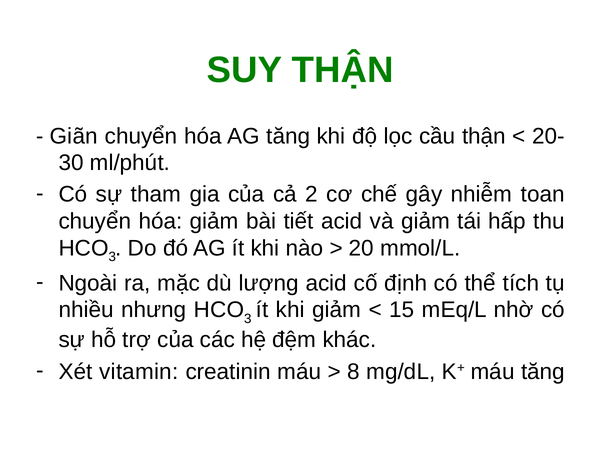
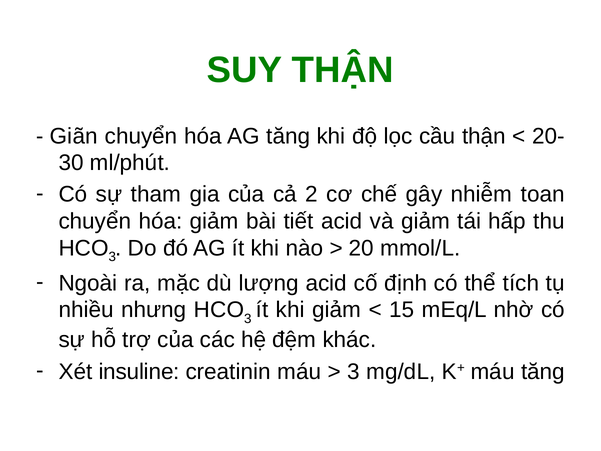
vitamin: vitamin -> insuline (139, 371)
8: 8 -> 3 (354, 371)
